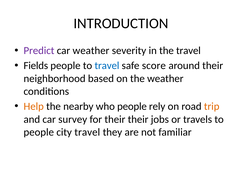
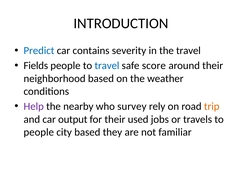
Predict colour: purple -> blue (39, 51)
car weather: weather -> contains (91, 51)
Help colour: orange -> purple (34, 107)
who people: people -> survey (132, 107)
survey: survey -> output (73, 120)
their their: their -> used (138, 120)
city travel: travel -> based (87, 133)
